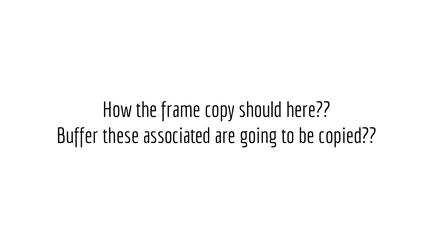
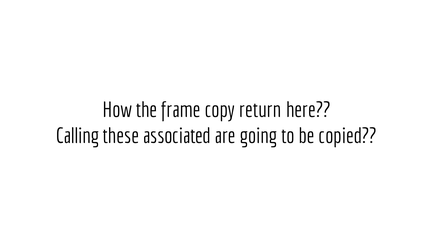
should: should -> return (260, 110)
Buffer: Buffer -> Calling (78, 136)
